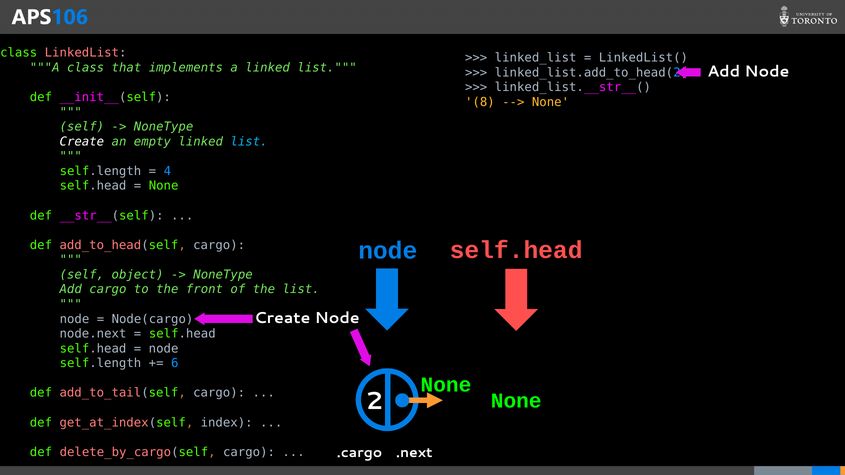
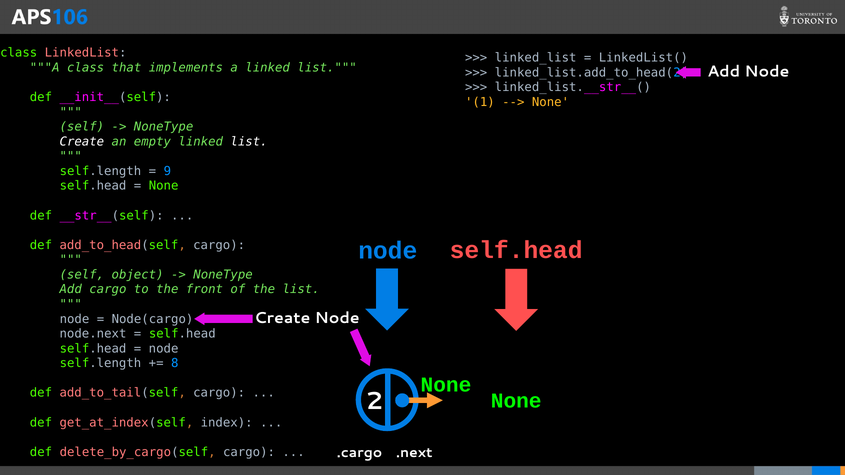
8: 8 -> 1 (480, 102)
list colour: light blue -> white (249, 142)
4: 4 -> 9 (167, 171)
6: 6 -> 8 (175, 364)
